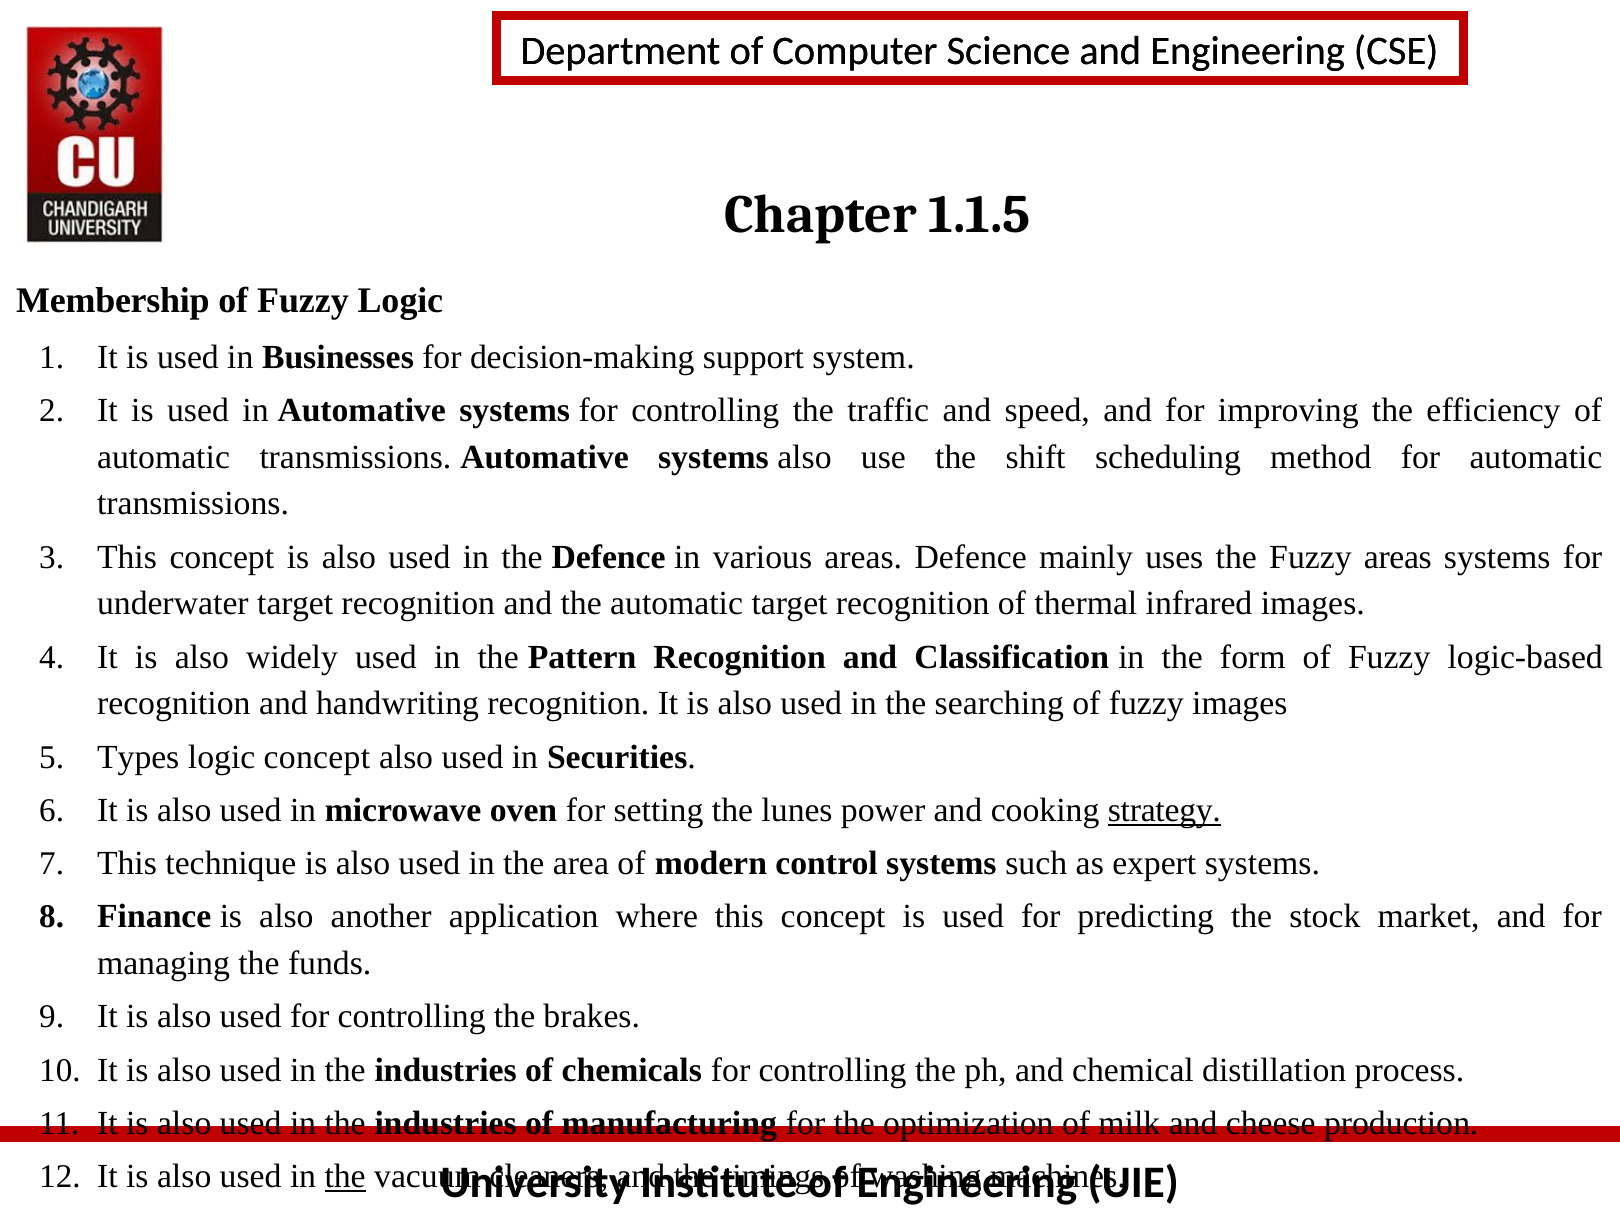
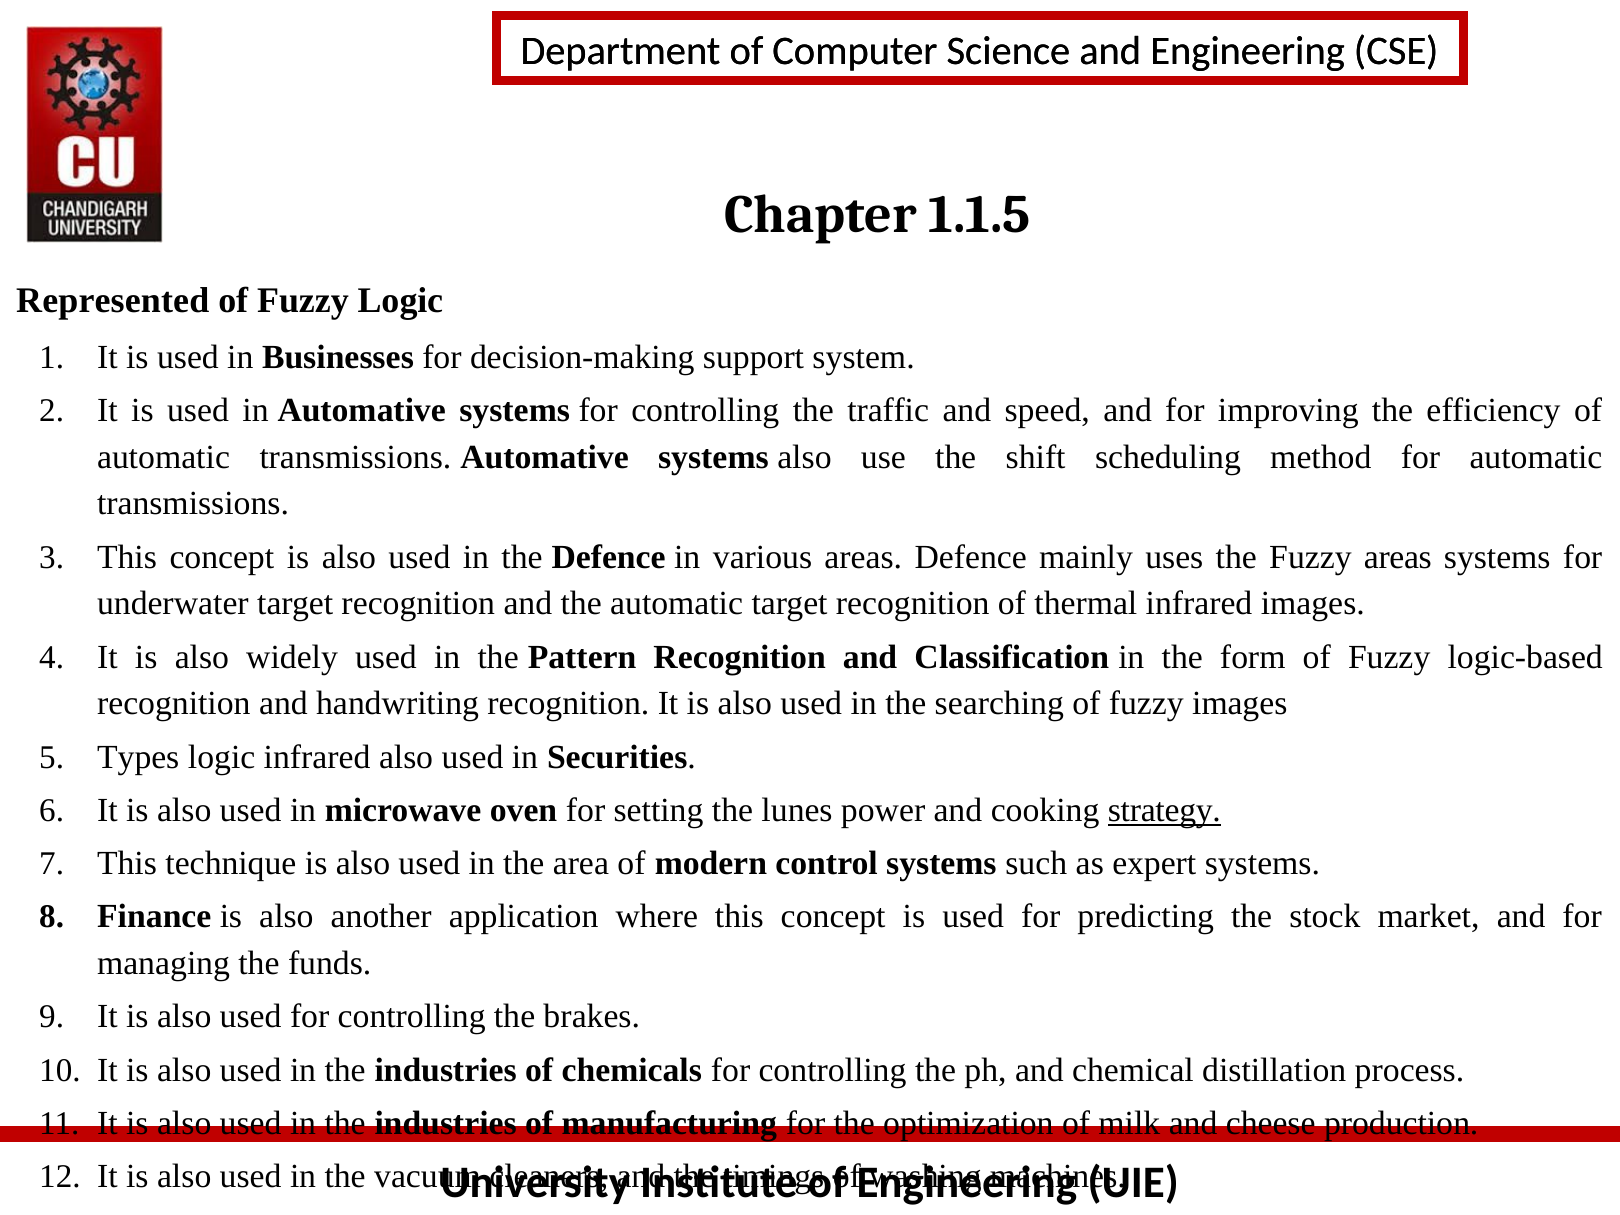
Membership: Membership -> Represented (113, 301)
logic concept: concept -> infrared (317, 757)
the underline: present -> none (345, 1177)
